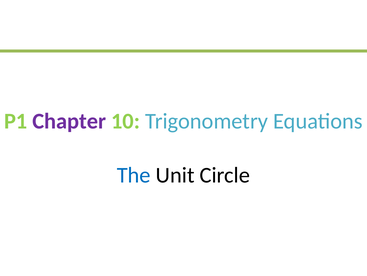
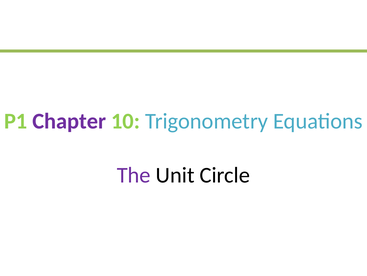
The colour: blue -> purple (134, 175)
